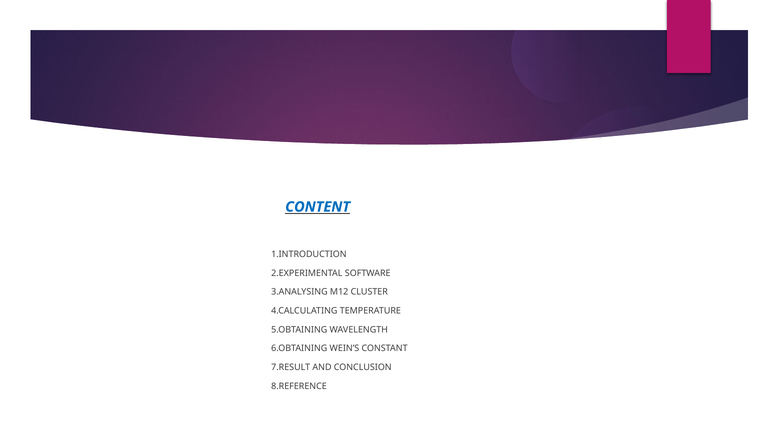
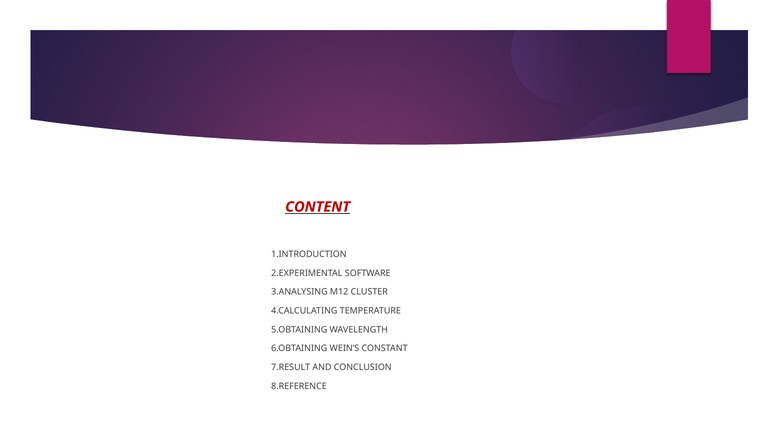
CONTENT colour: blue -> red (318, 207)
